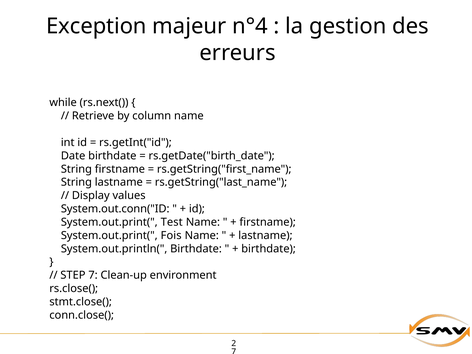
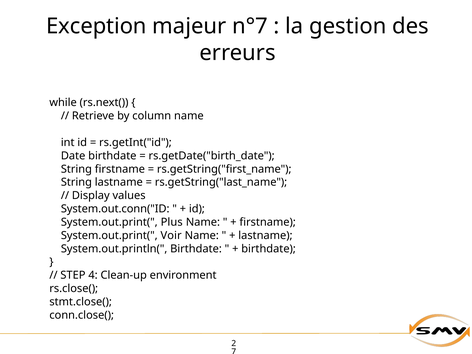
n°4: n°4 -> n°7 (250, 26)
Test: Test -> Plus (172, 222)
Fois: Fois -> Voir (171, 235)
STEP 7: 7 -> 4 (93, 275)
